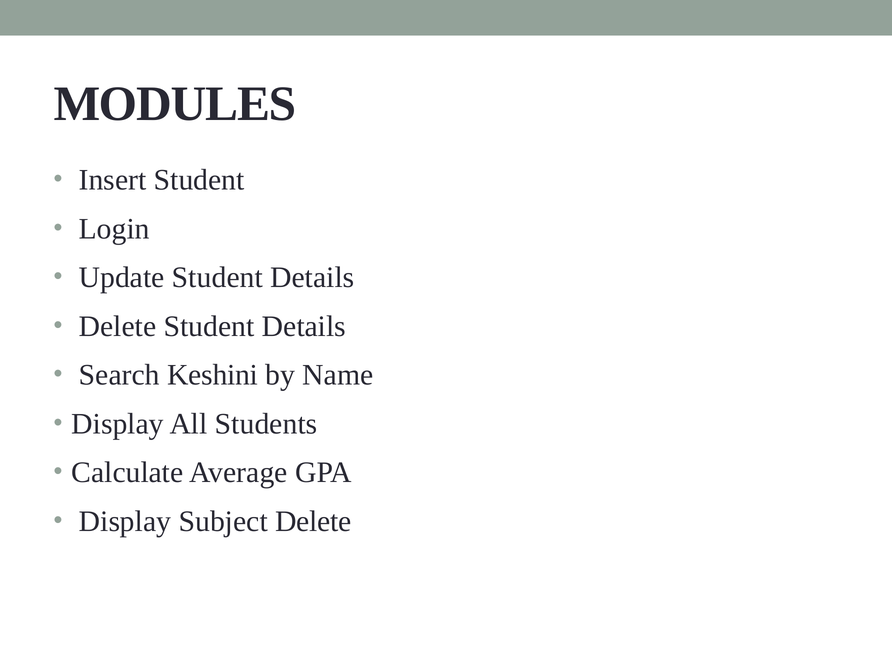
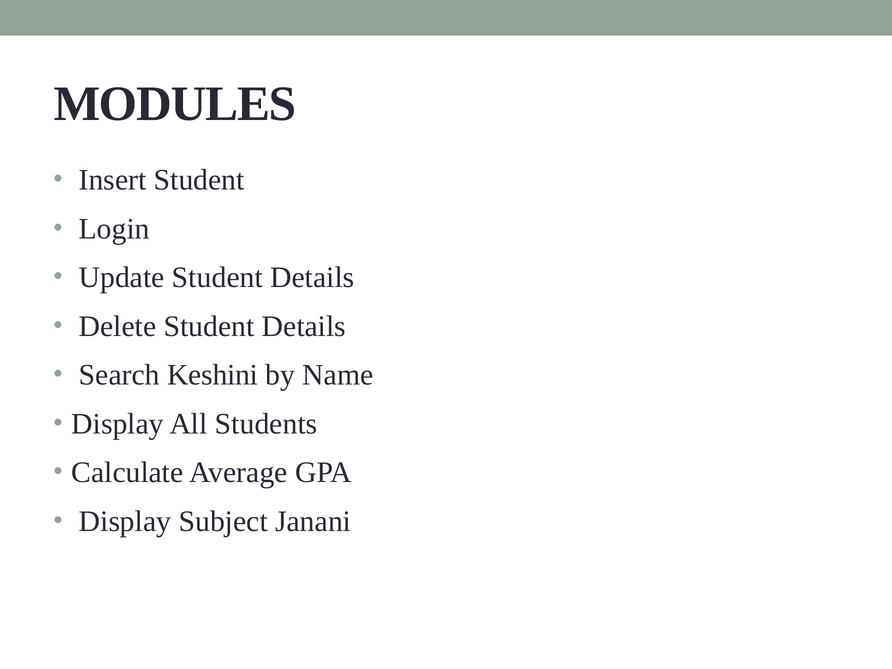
Subject Delete: Delete -> Janani (313, 521)
